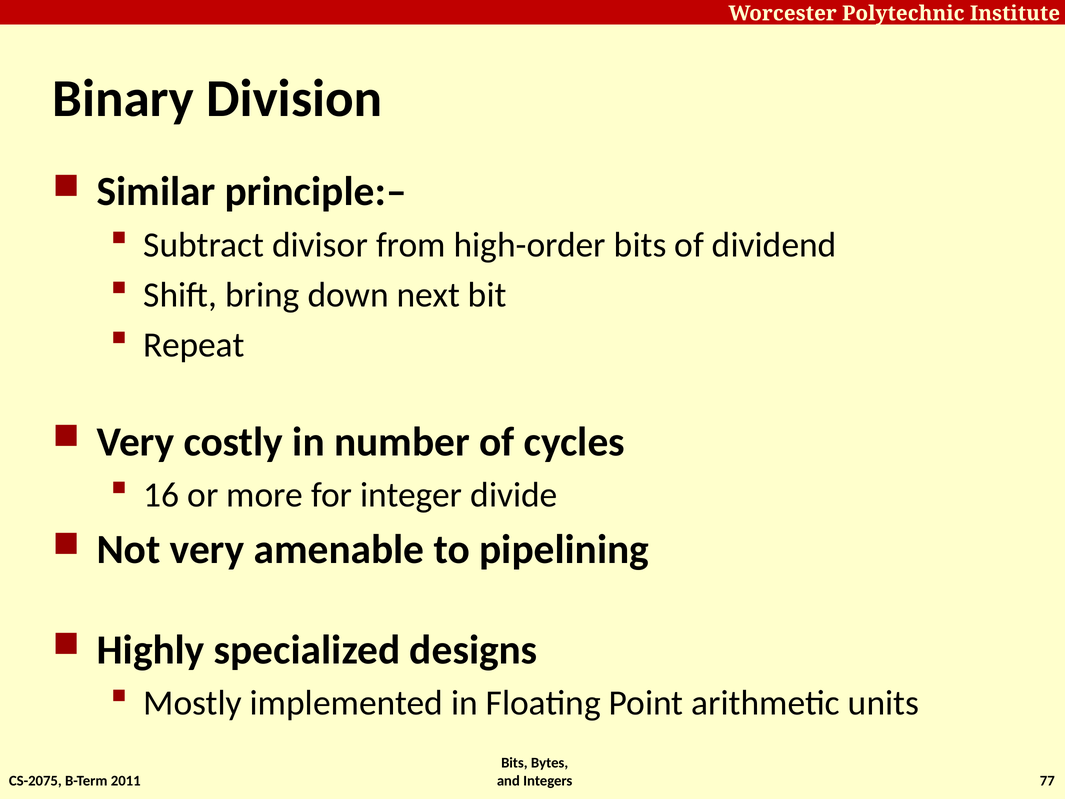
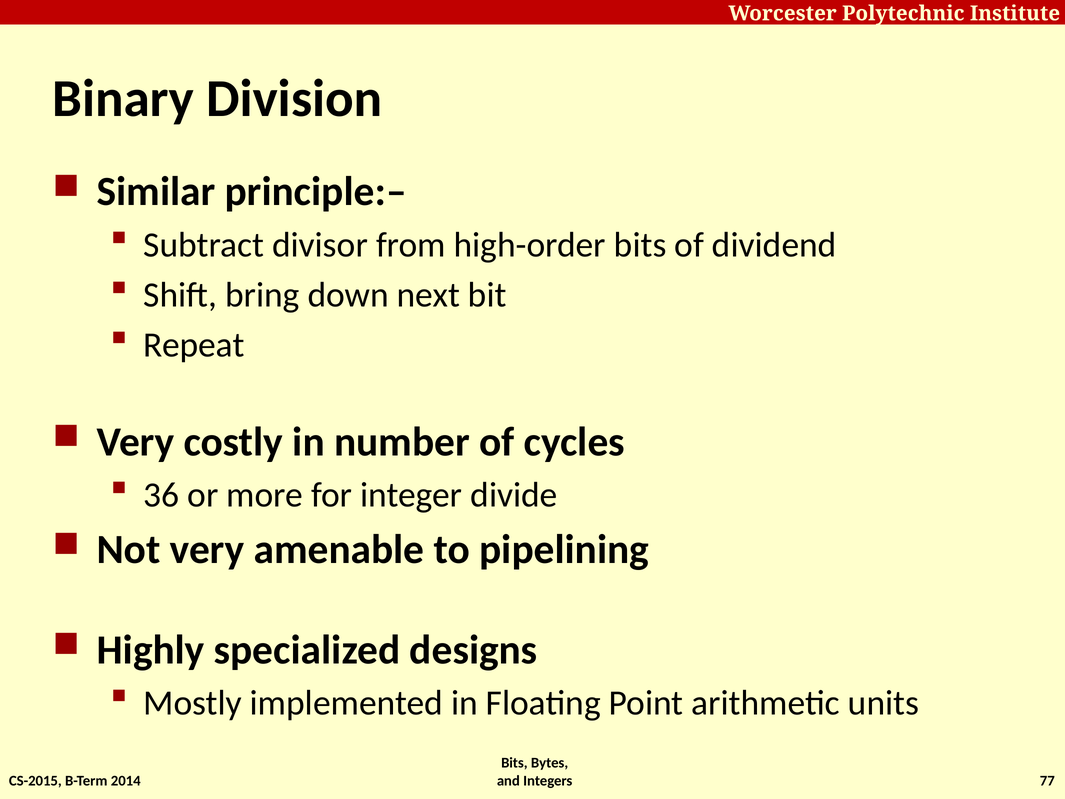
16: 16 -> 36 (161, 495)
CS-2075: CS-2075 -> CS-2015 (35, 780)
2011: 2011 -> 2014 (126, 780)
